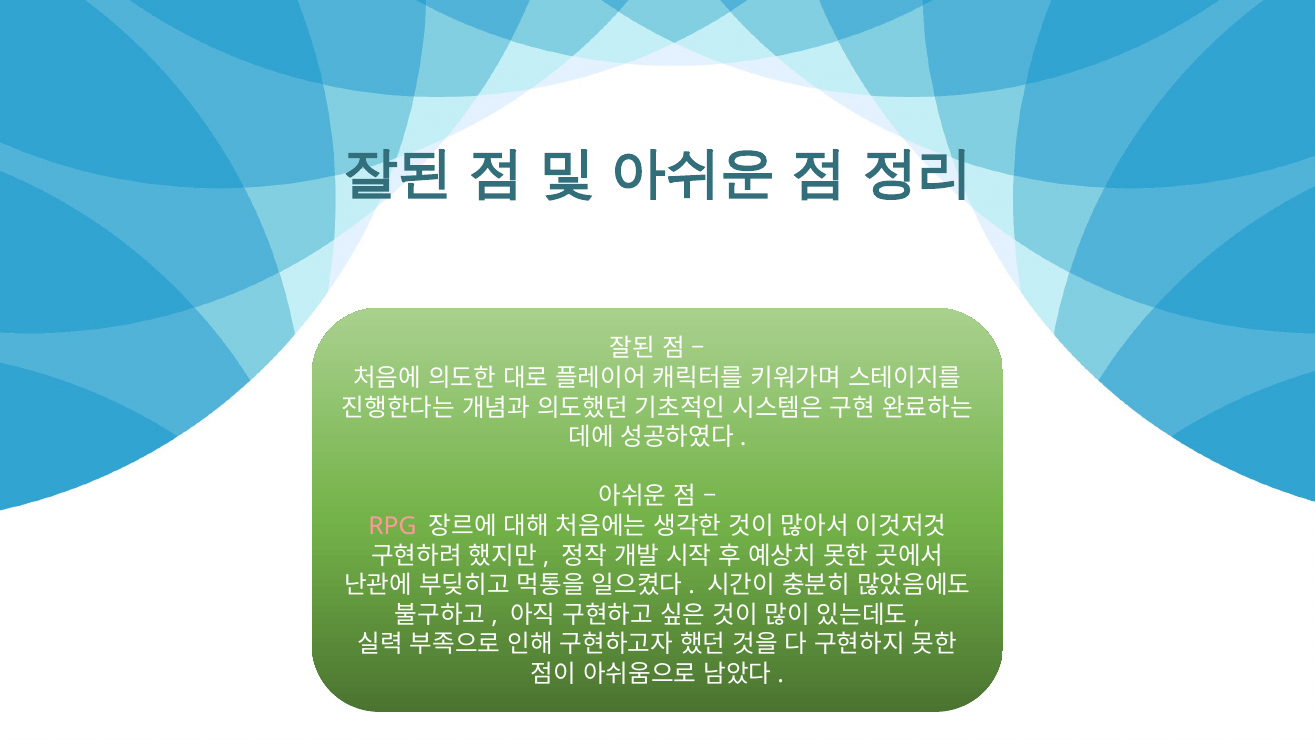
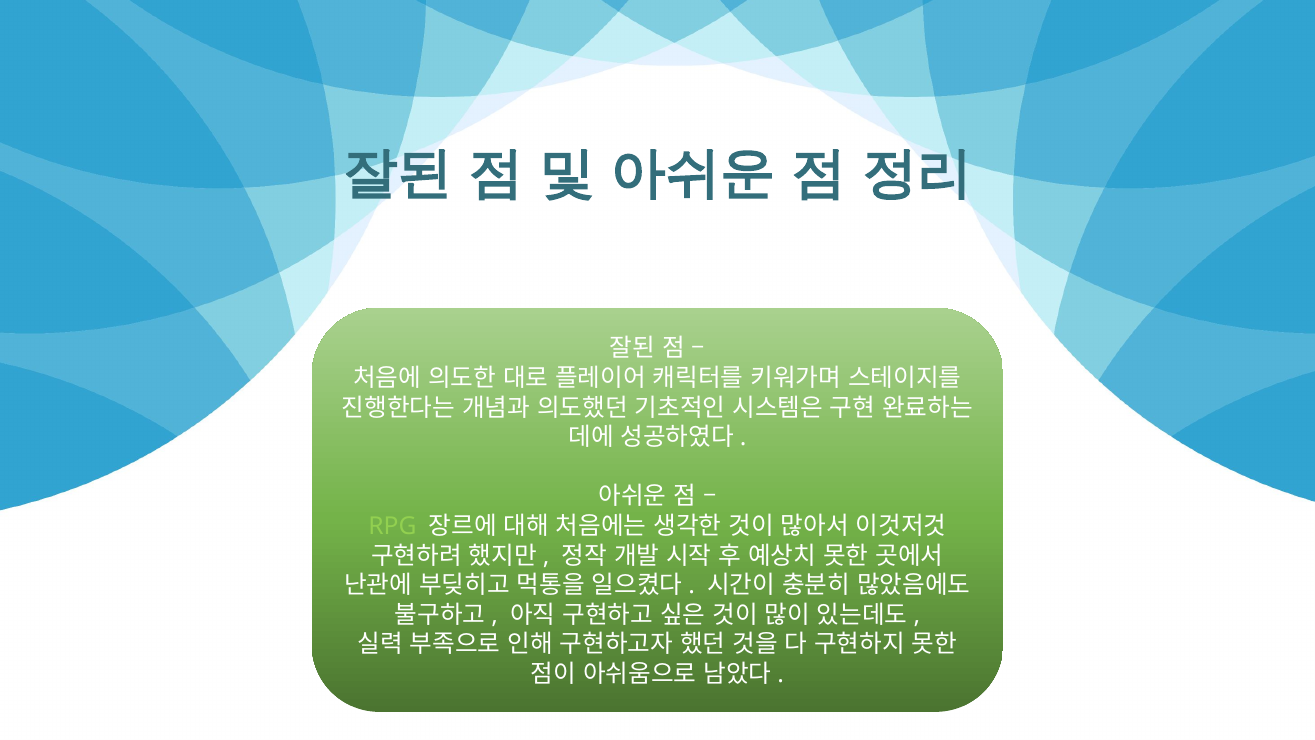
RPG colour: pink -> light green (392, 526)
